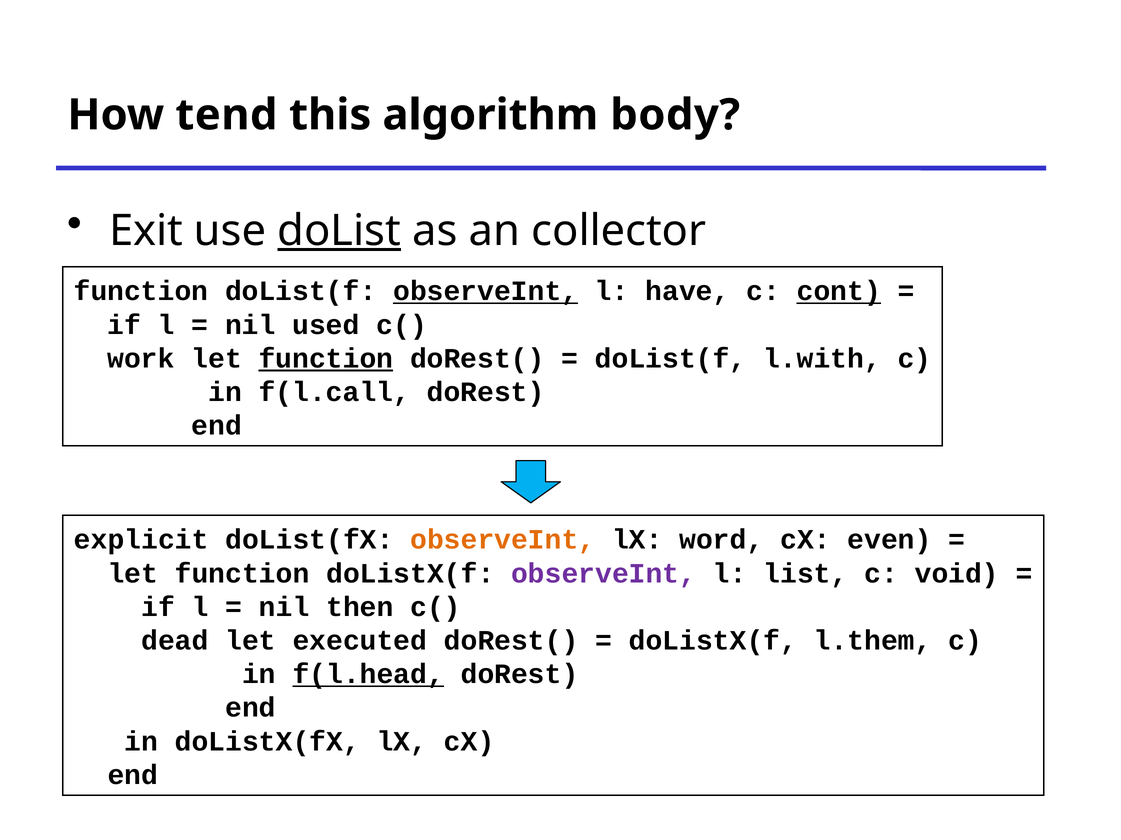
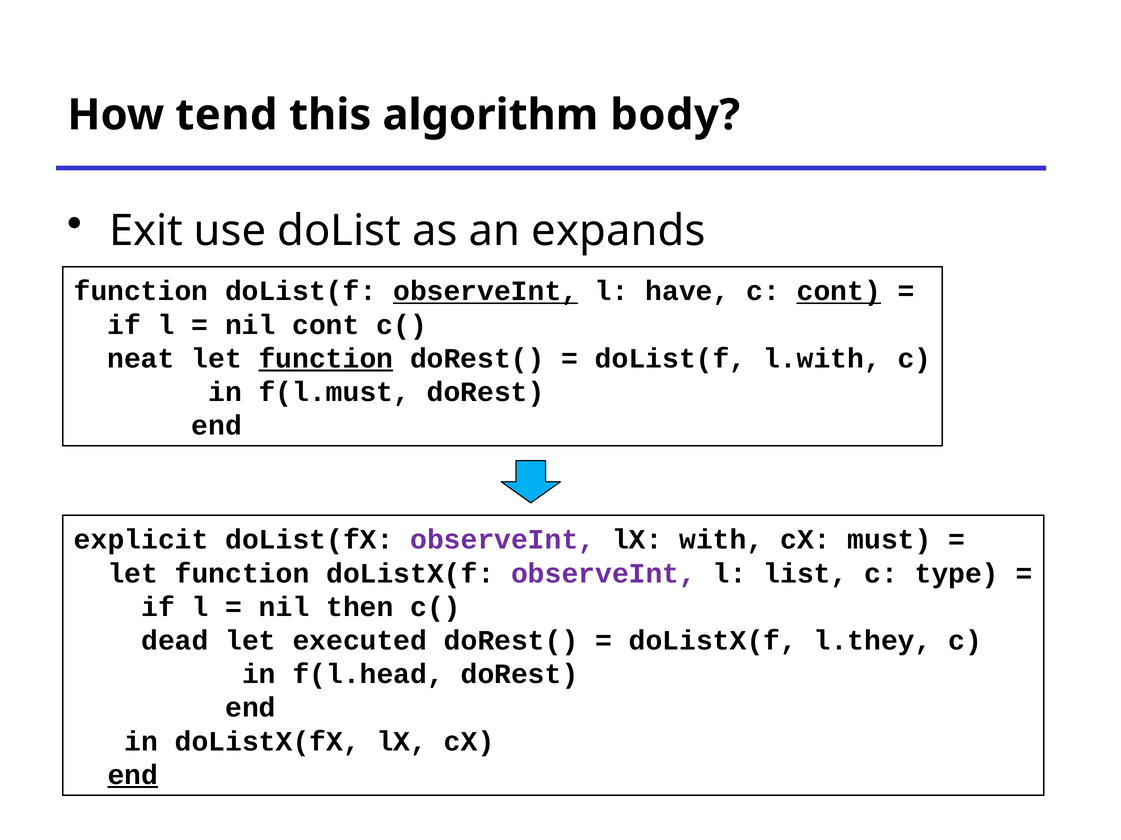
doList underline: present -> none (339, 231)
collector: collector -> expands (619, 231)
nil used: used -> cont (326, 325)
work: work -> neat (141, 359)
f(l.call: f(l.call -> f(l.must (334, 392)
observeInt colour: orange -> purple (503, 540)
word: word -> with (721, 540)
even: even -> must (889, 540)
void: void -> type (957, 574)
l.them: l.them -> l.they (873, 641)
f(l.head underline: present -> none (368, 675)
end underline: none -> present (133, 776)
